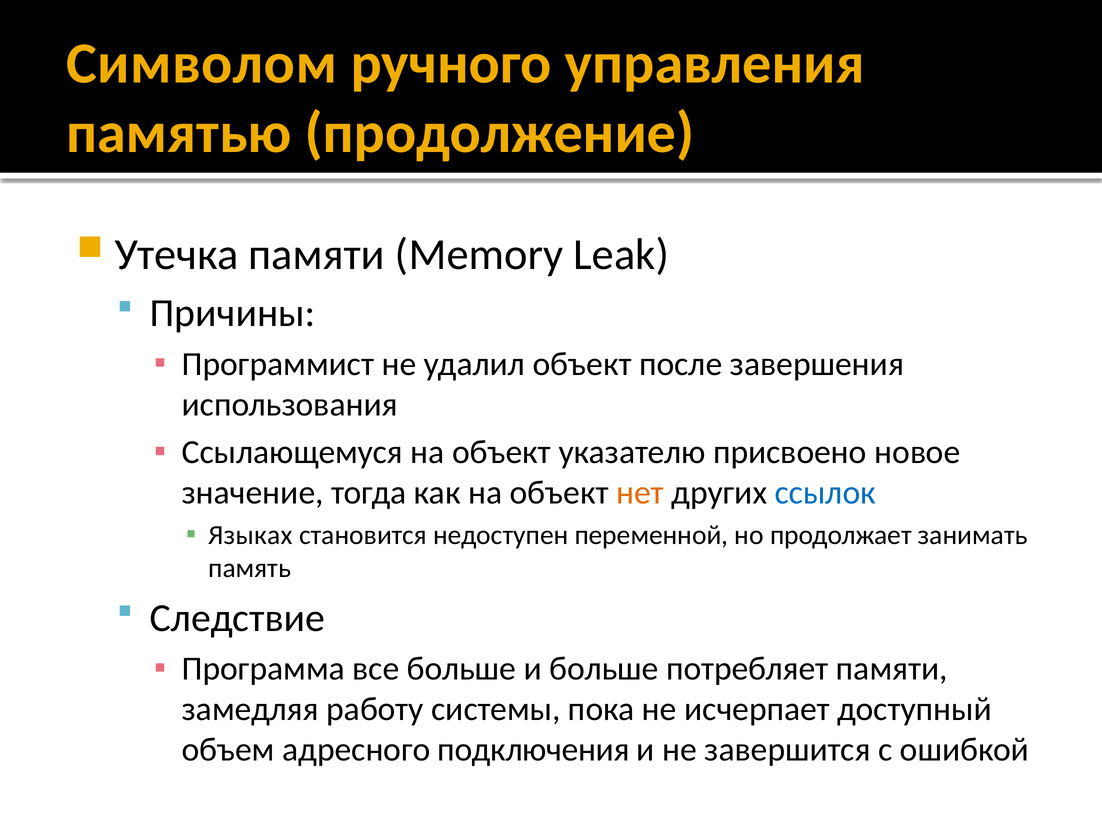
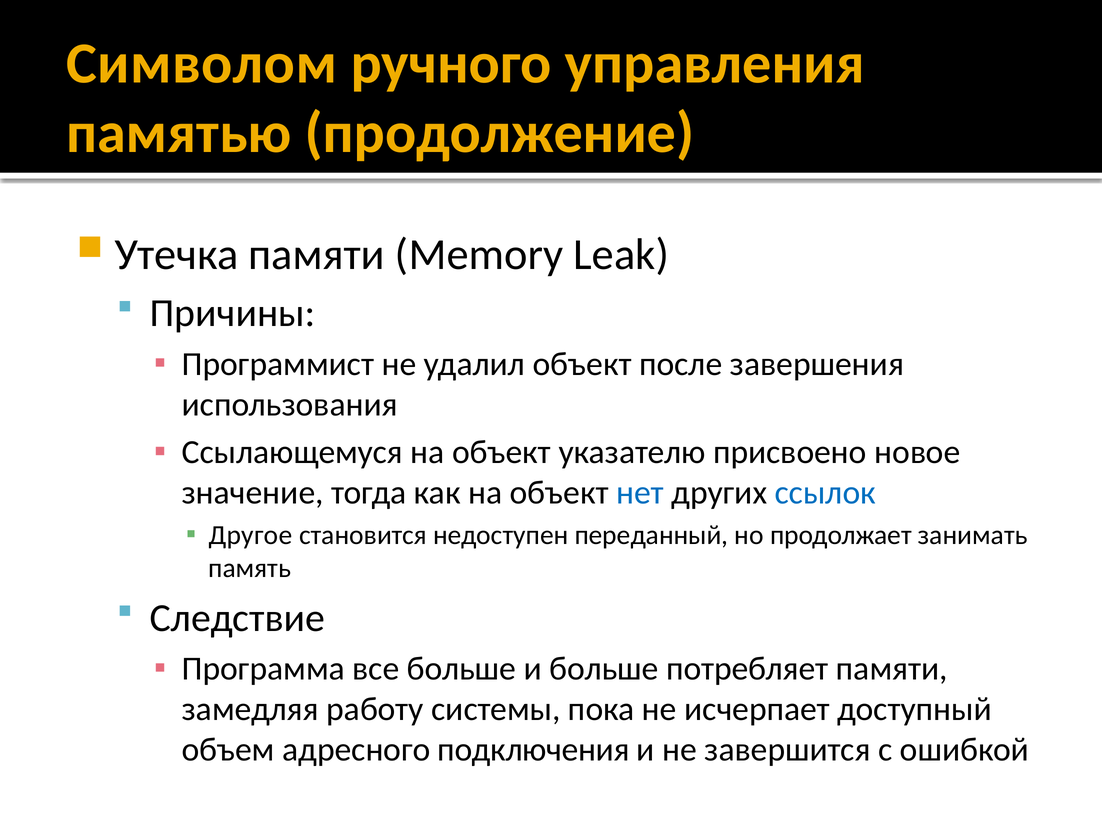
нет colour: orange -> blue (640, 493)
Языках: Языках -> Другое (250, 535)
переменной: переменной -> переданный (651, 535)
